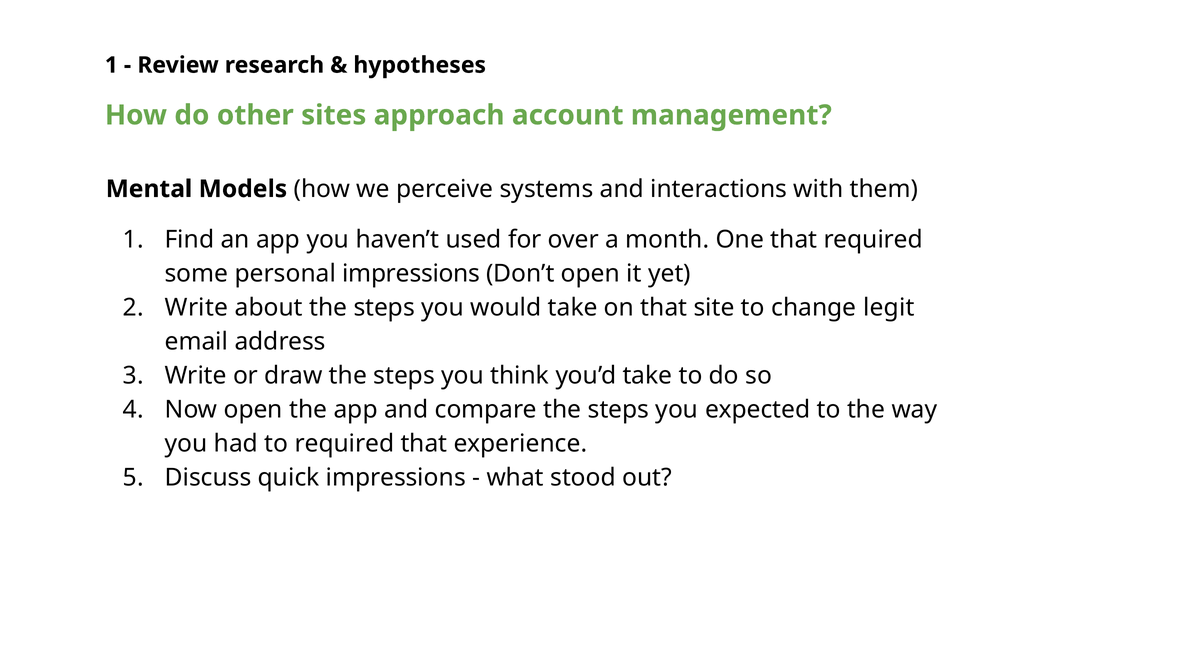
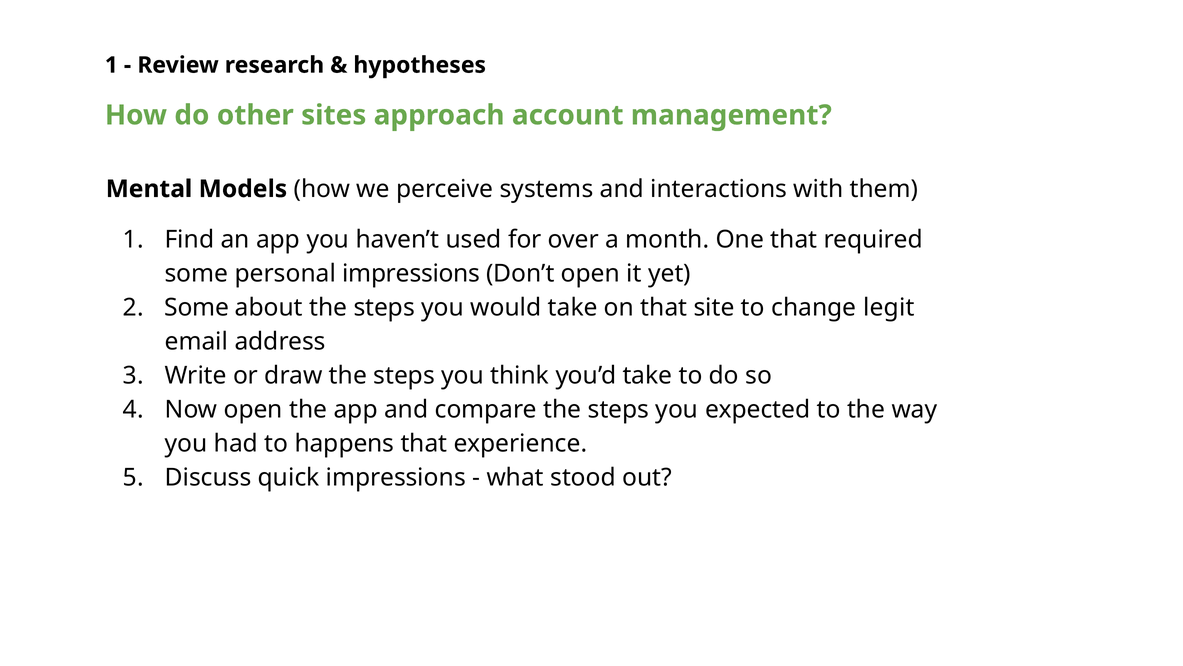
Write: Write -> Some (197, 307)
to required: required -> happens (344, 443)
